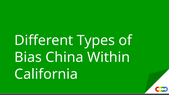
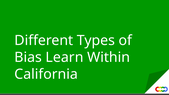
China: China -> Learn (64, 57)
